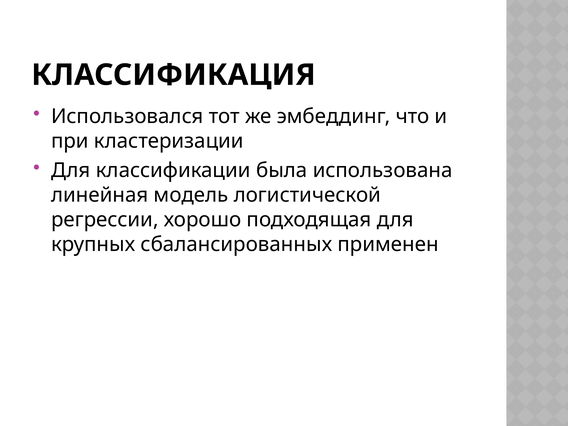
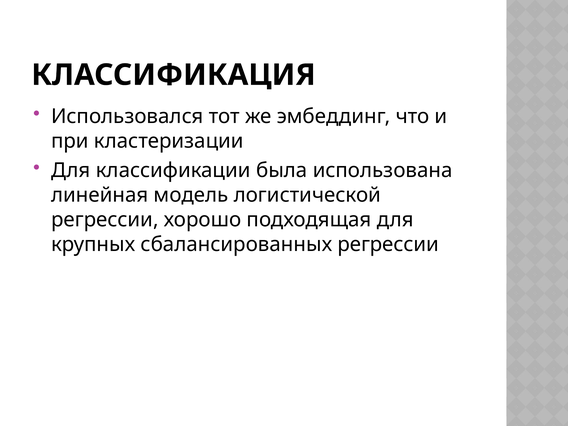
сбалансированных применен: применен -> регрессии (388, 244)
